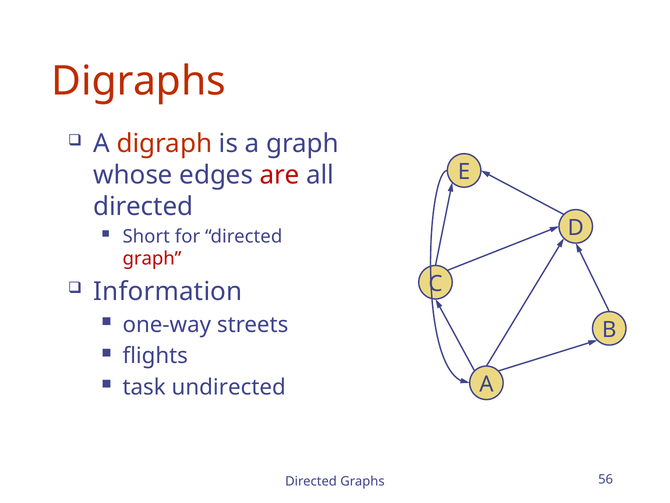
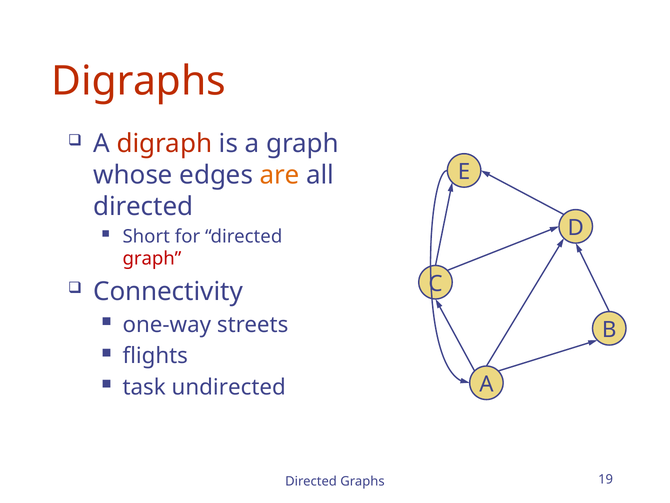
are colour: red -> orange (280, 175)
Information: Information -> Connectivity (168, 291)
56: 56 -> 19 (606, 479)
